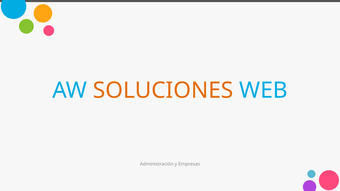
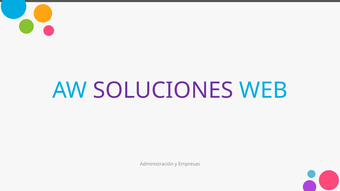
SOLUCIONES colour: orange -> purple (163, 91)
